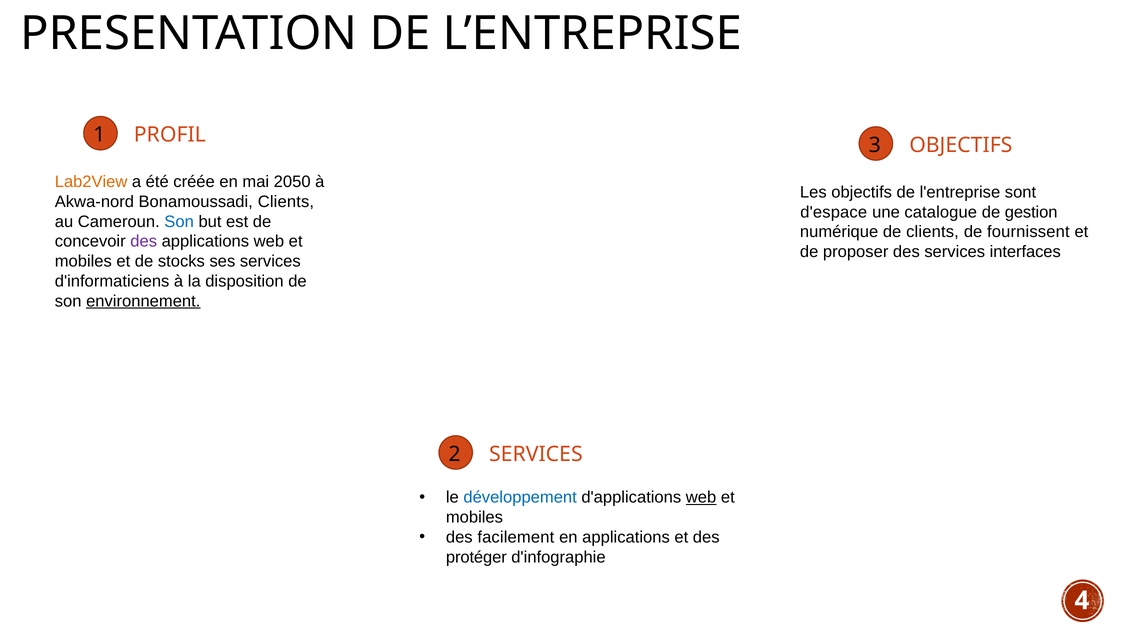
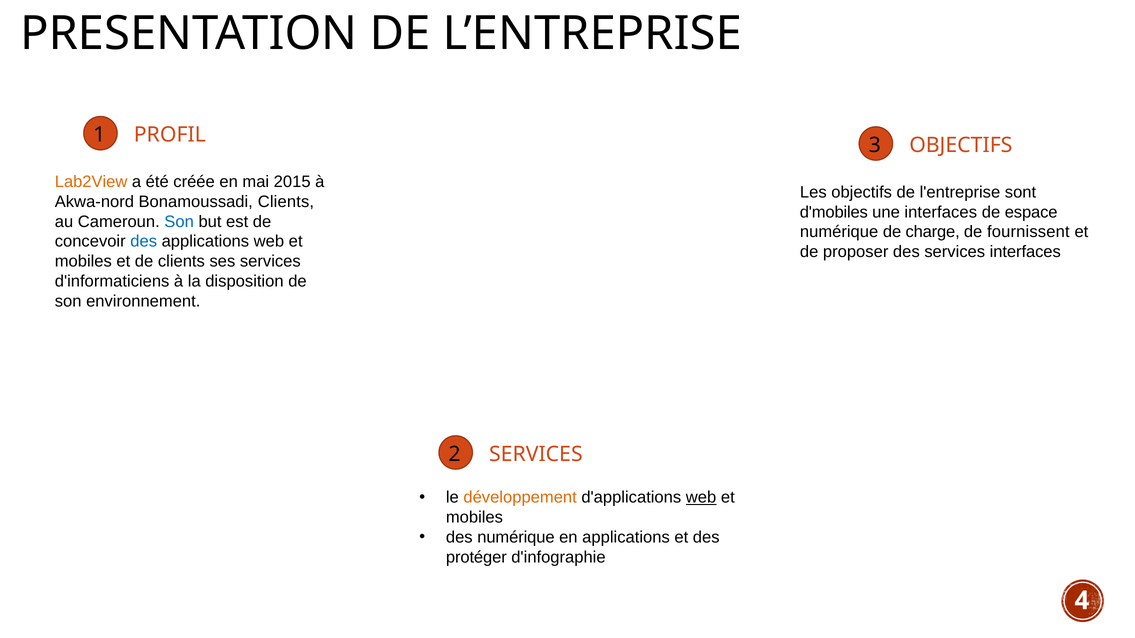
2050: 2050 -> 2015 (292, 182)
d'espace: d'espace -> d'mobiles (834, 212)
une catalogue: catalogue -> interfaces (941, 212)
gestion: gestion -> espace (1031, 212)
de clients: clients -> charge (933, 232)
des colour: purple -> blue (144, 242)
de stocks: stocks -> clients (181, 262)
environnement underline: present -> none (143, 301)
développement colour: blue -> orange (520, 498)
des facilement: facilement -> numérique (516, 538)
